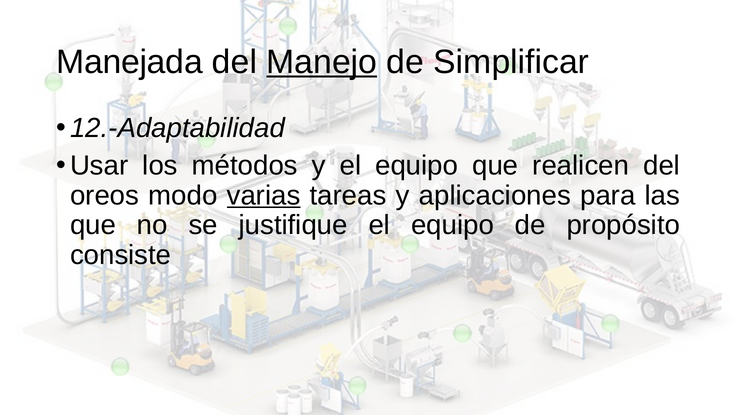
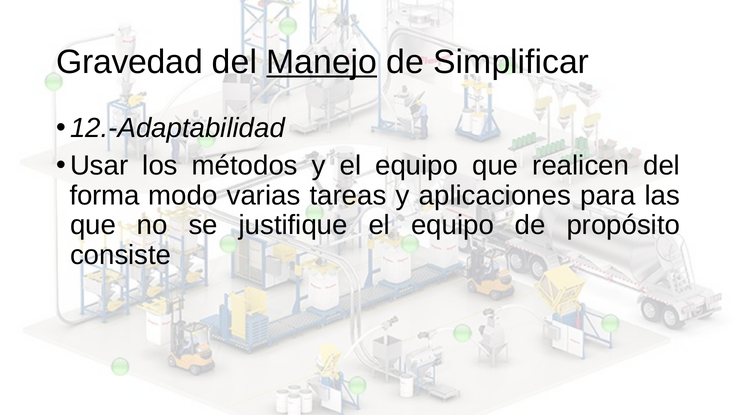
Manejada: Manejada -> Gravedad (129, 62)
oreos: oreos -> forma (105, 195)
varias underline: present -> none (264, 195)
